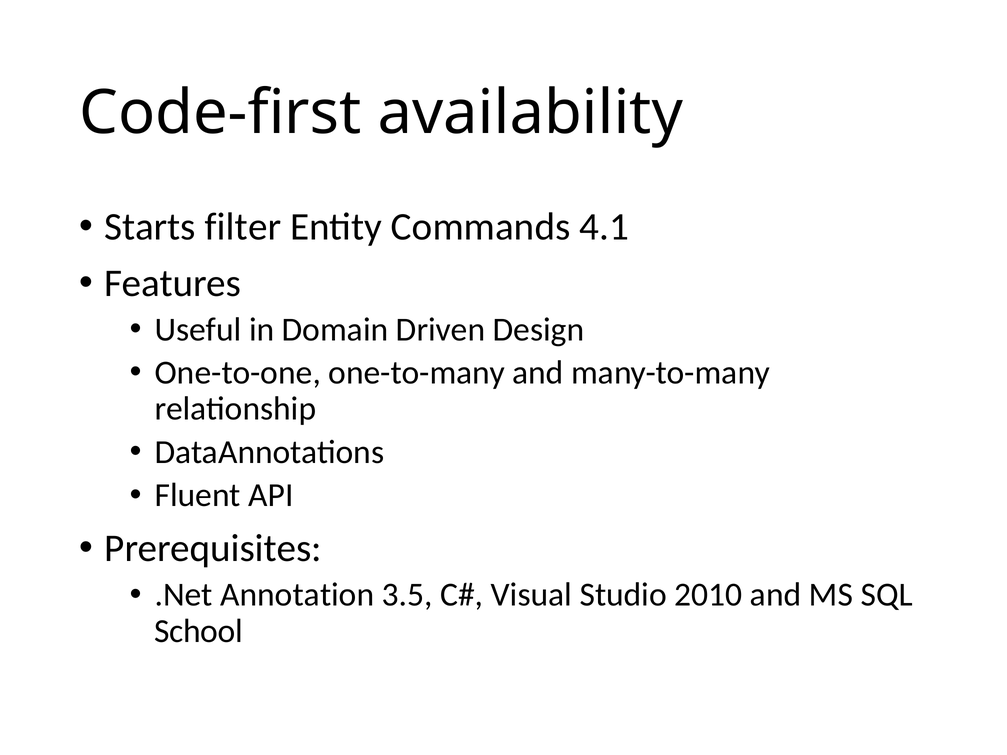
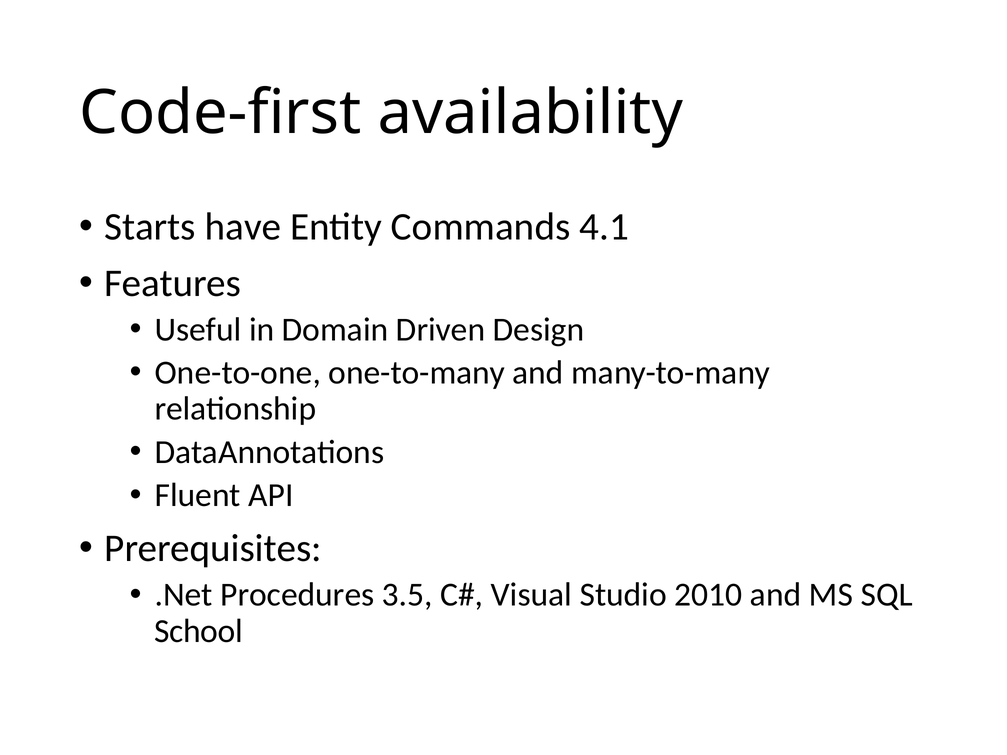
filter: filter -> have (243, 227)
Annotation: Annotation -> Procedures (297, 595)
